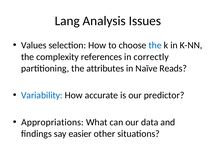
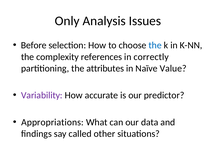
Lang: Lang -> Only (67, 21)
Values: Values -> Before (34, 45)
Reads: Reads -> Value (173, 68)
Variability colour: blue -> purple (42, 95)
easier: easier -> called (80, 134)
